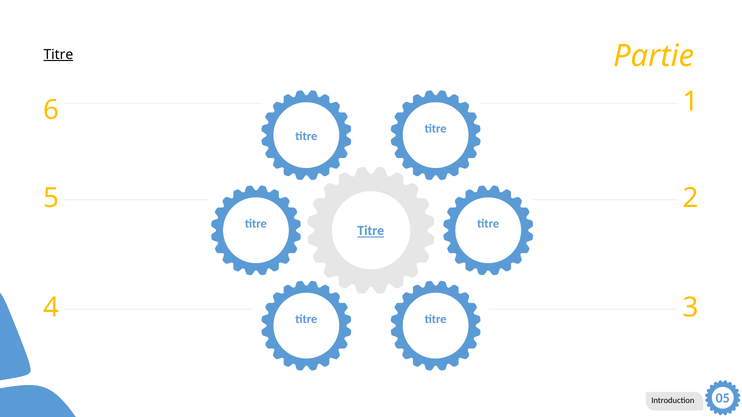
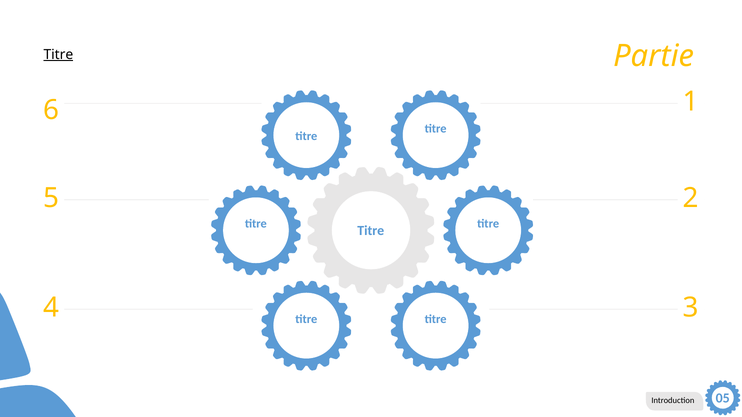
Titre underline: present -> none (371, 231)
